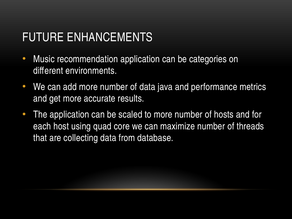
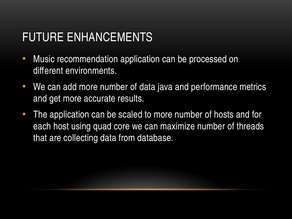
categories: categories -> processed (208, 59)
